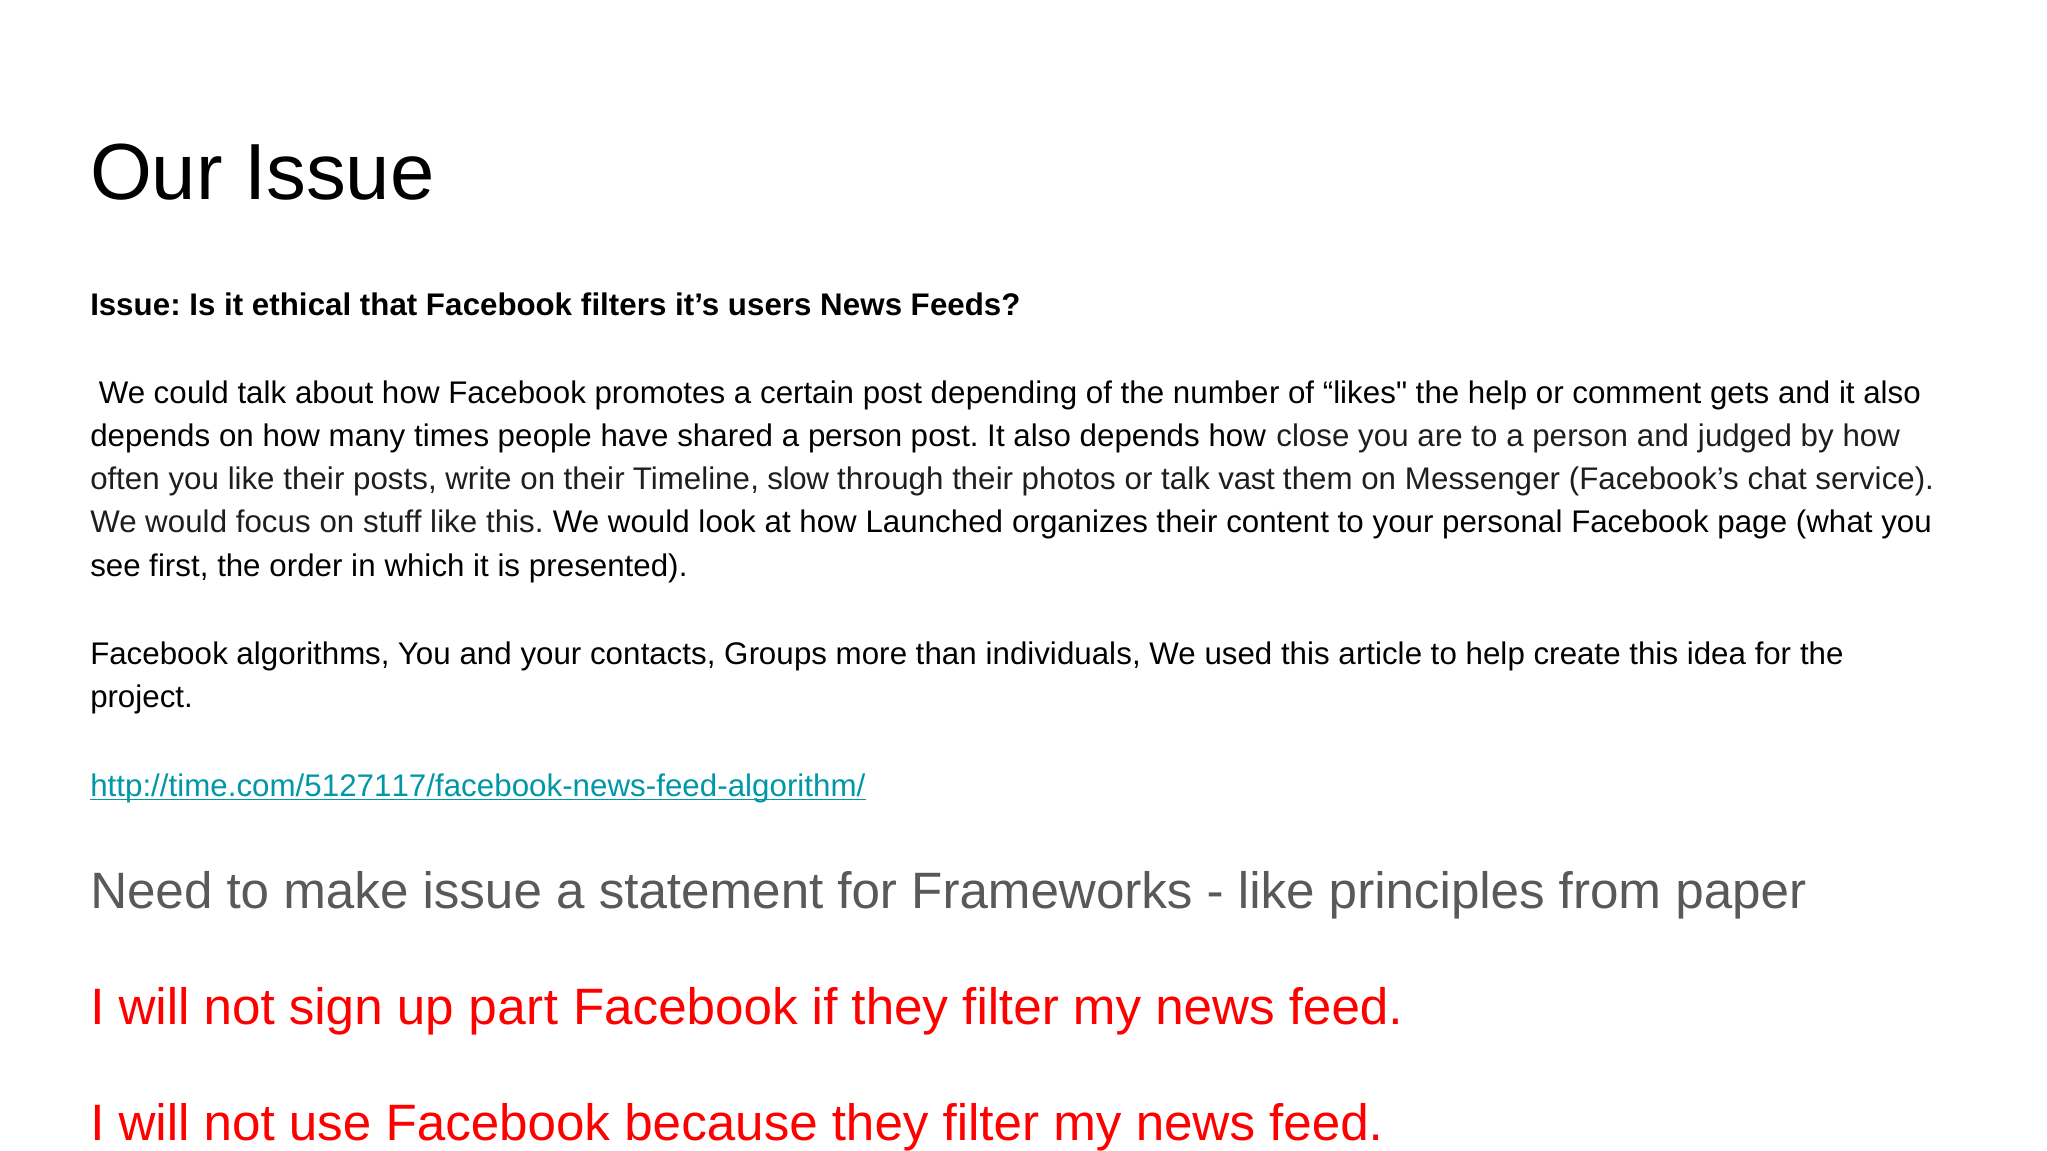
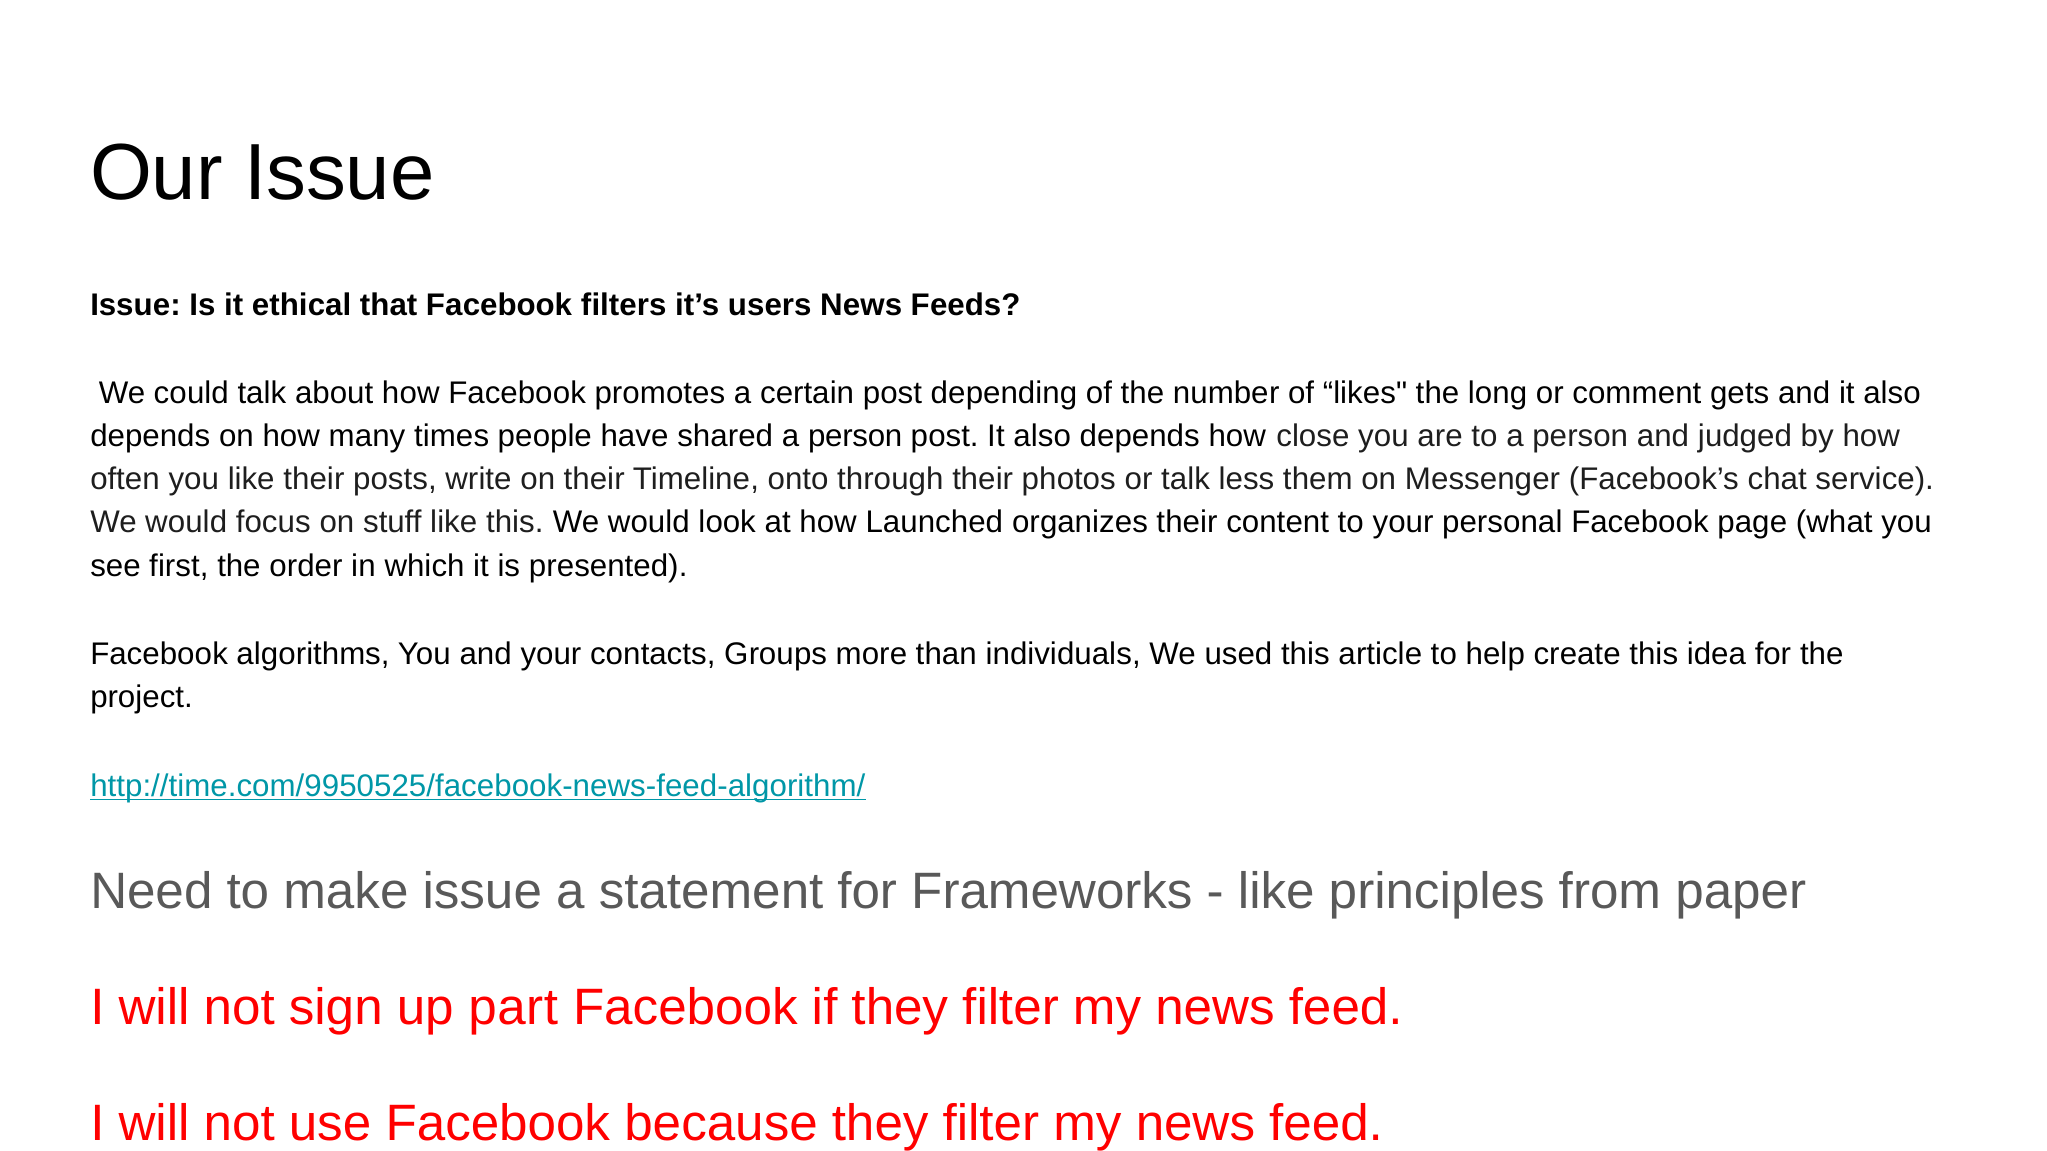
the help: help -> long (1498, 394)
slow: slow -> onto (798, 480)
vast: vast -> less (1246, 480)
http://time.com/5127117/facebook-news-feed-algorithm/: http://time.com/5127117/facebook-news-feed-algorithm/ -> http://time.com/9950525/facebook-news-feed-algorithm/ (478, 786)
